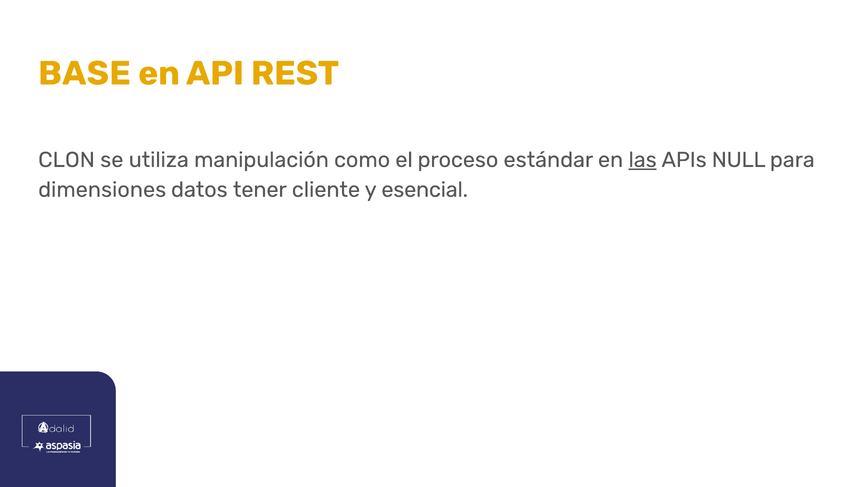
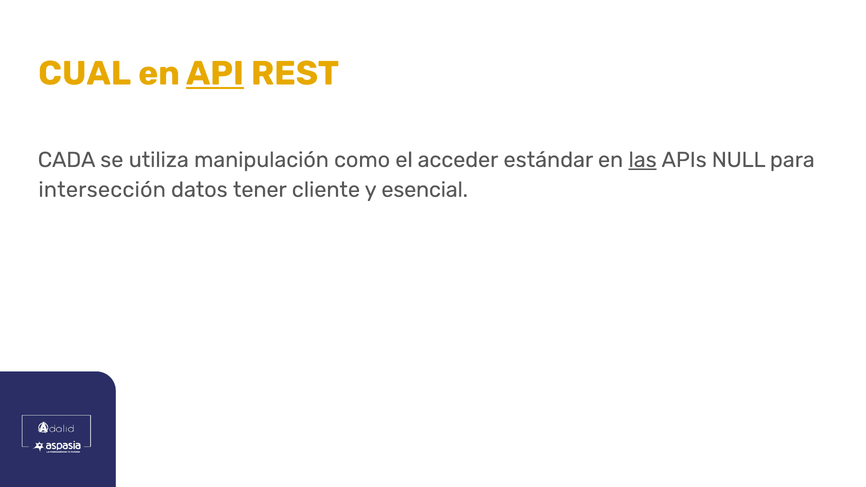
BASE: BASE -> CUAL (85, 73)
API underline: none -> present (215, 73)
CLON: CLON -> CADA (67, 160)
proceso: proceso -> acceder (458, 160)
dimensiones: dimensiones -> intersección (102, 190)
